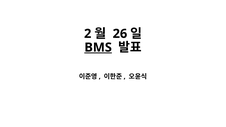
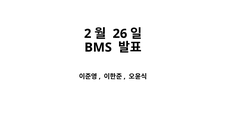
BMS underline: present -> none (98, 47)
